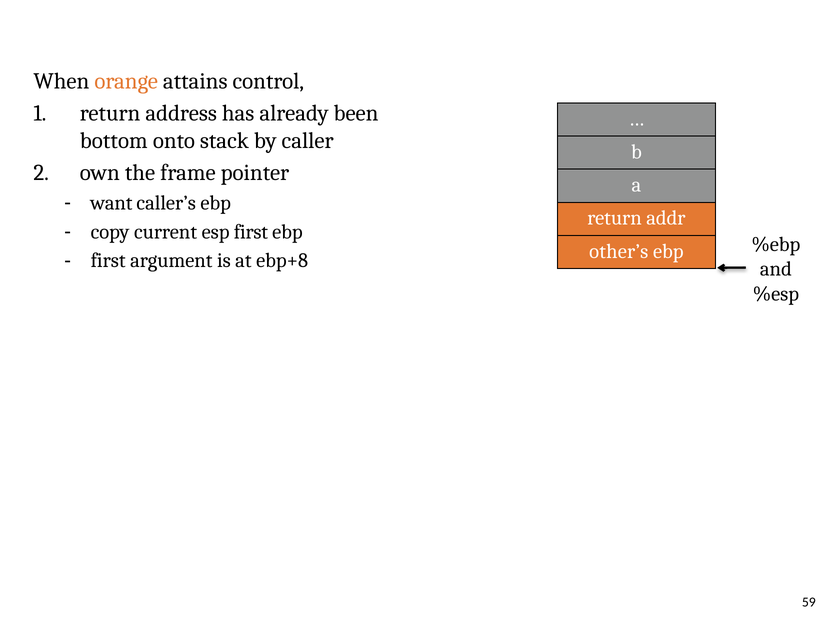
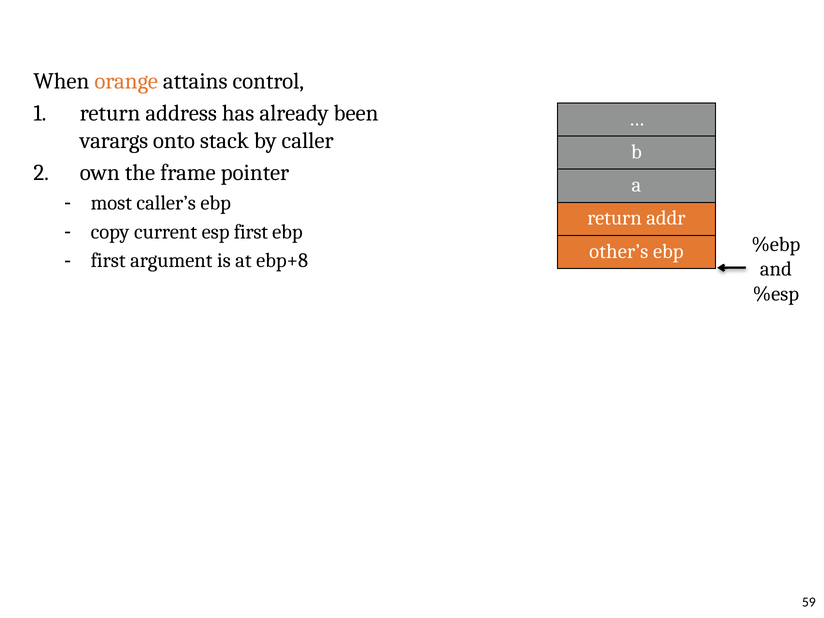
bottom: bottom -> varargs (114, 141)
want: want -> most (111, 203)
